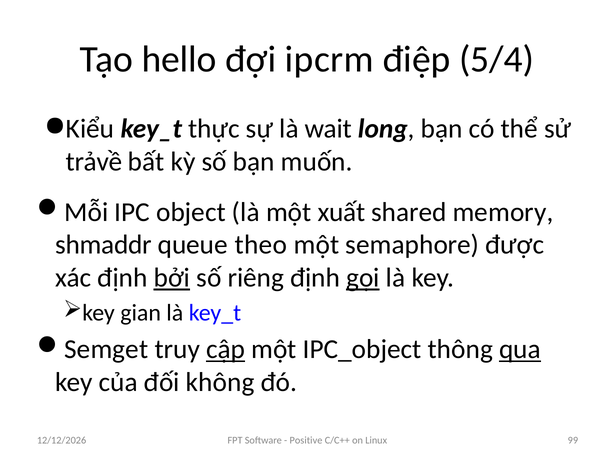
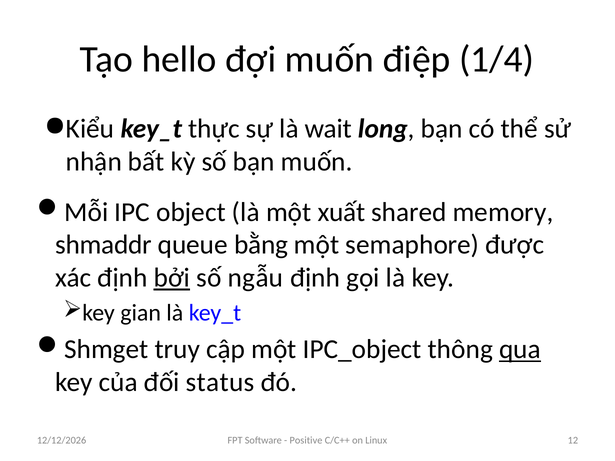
đợi ipcrm: ipcrm -> muốn (329, 60)
5/4: 5/4 -> 1/4 (497, 60)
trảvề: trảvề -> nhận (94, 162)
theo: theo -> bằng (261, 245)
riêng: riêng -> ngẫu (256, 278)
gọi underline: present -> none (363, 278)
Semget: Semget -> Shmget (106, 350)
cập underline: present -> none (226, 350)
không: không -> status (220, 382)
99: 99 -> 12 (573, 440)
